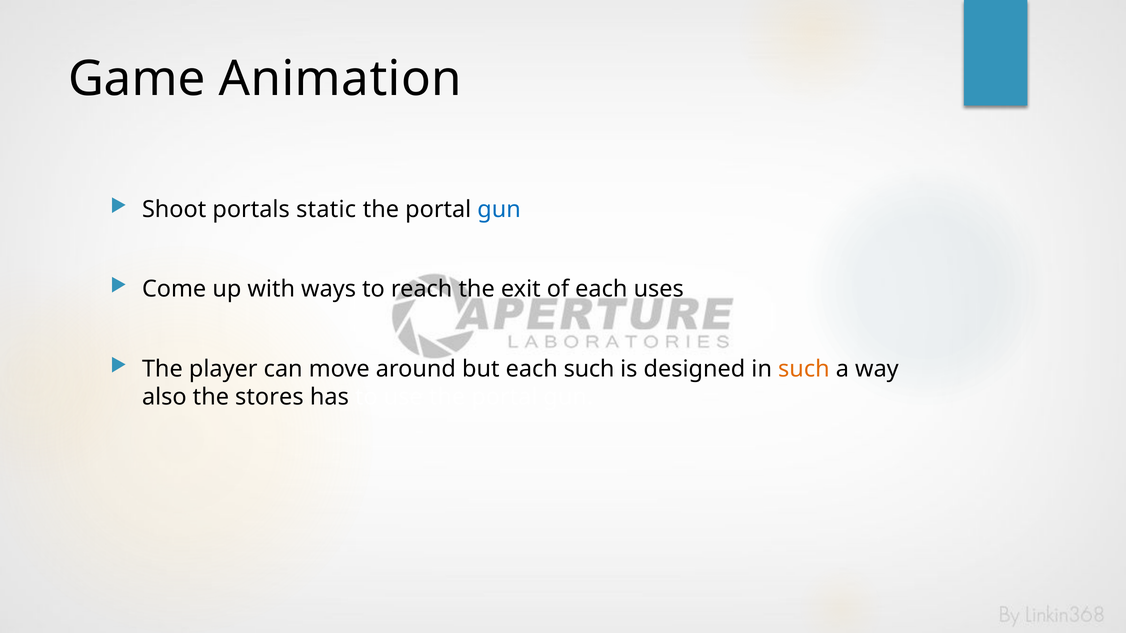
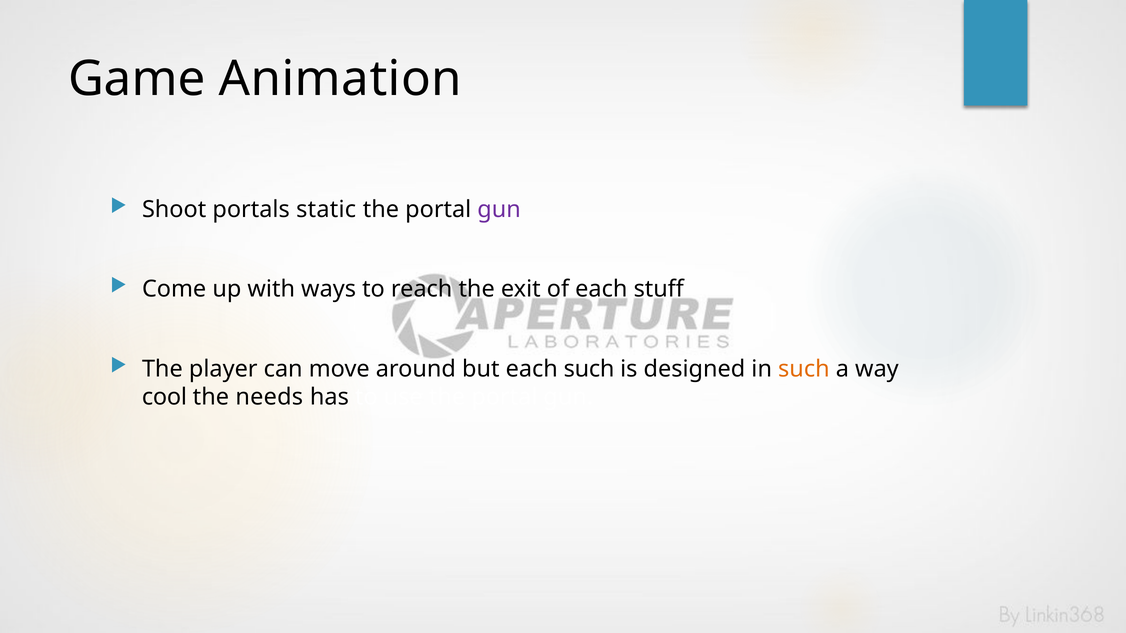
gun colour: blue -> purple (499, 210)
uses: uses -> stuff (659, 289)
also: also -> cool (164, 397)
stores: stores -> needs (269, 397)
